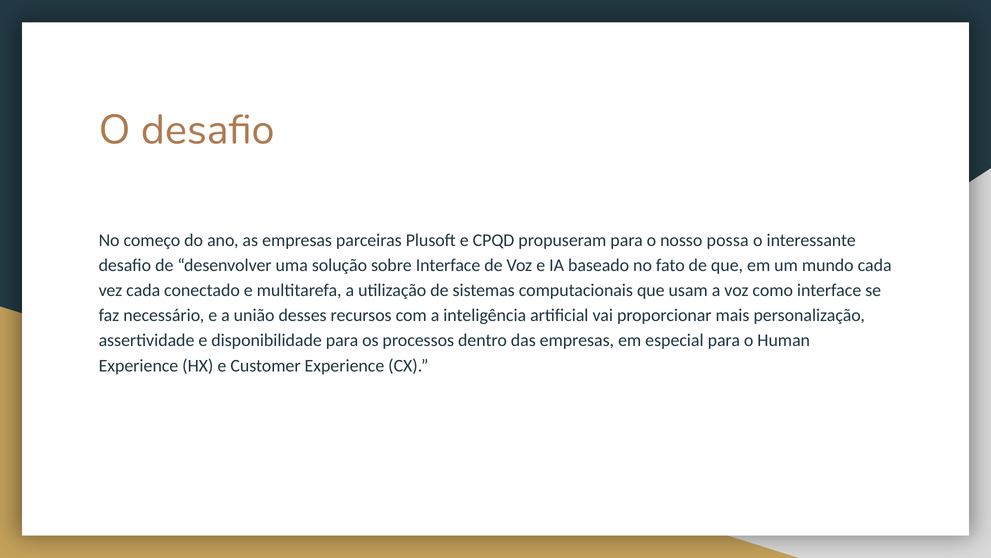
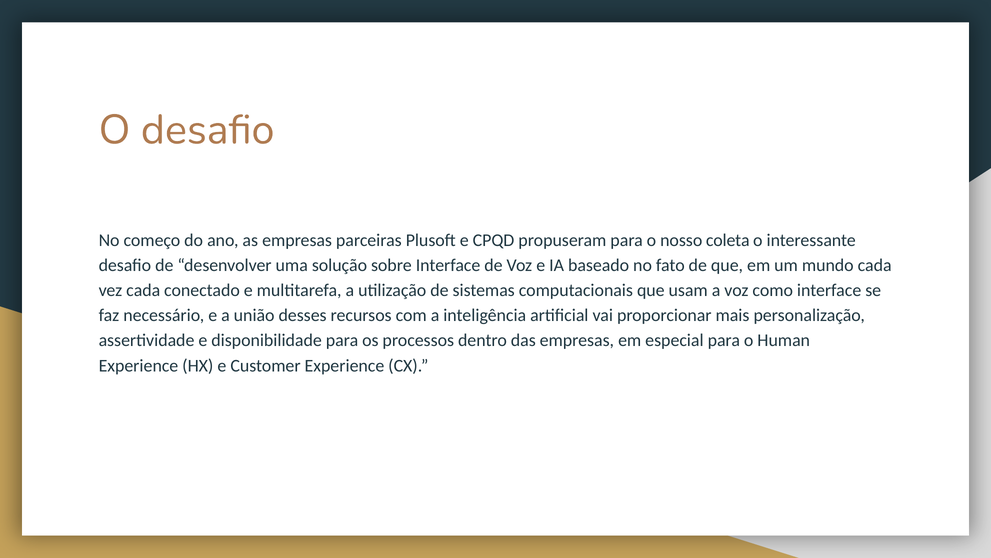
possa: possa -> coleta (728, 240)
